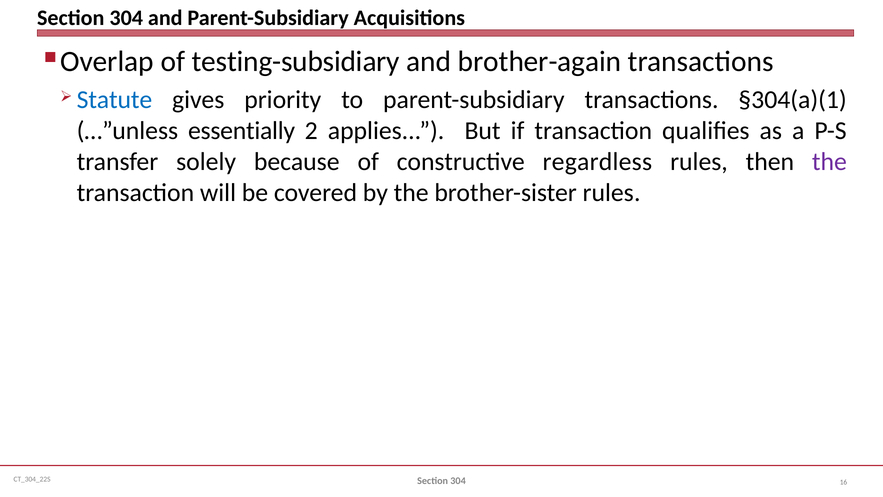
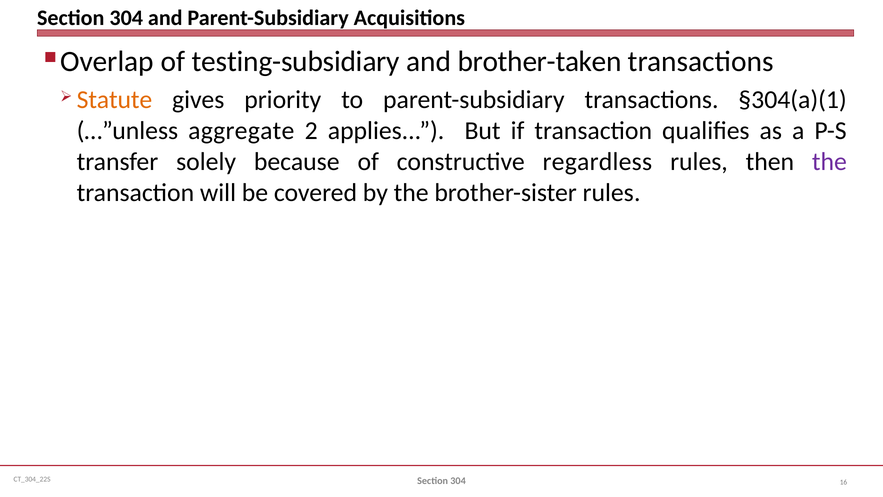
brother-again: brother-again -> brother-taken (540, 62)
Statute colour: blue -> orange (114, 100)
essentially: essentially -> aggregate (241, 131)
